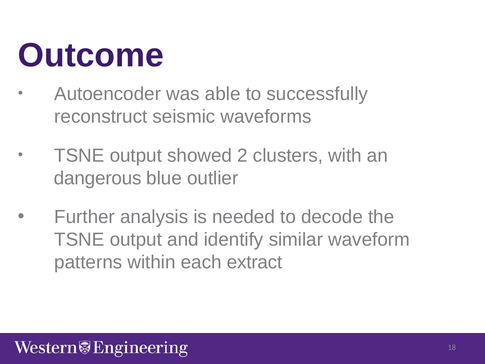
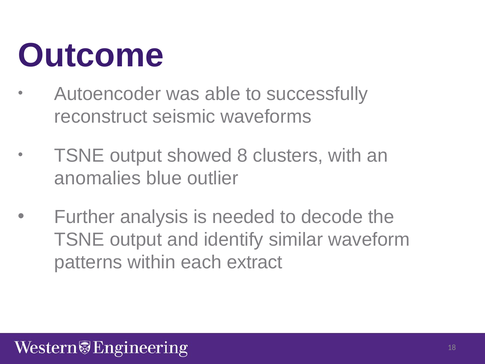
2: 2 -> 8 (243, 155)
dangerous: dangerous -> anomalies (98, 178)
